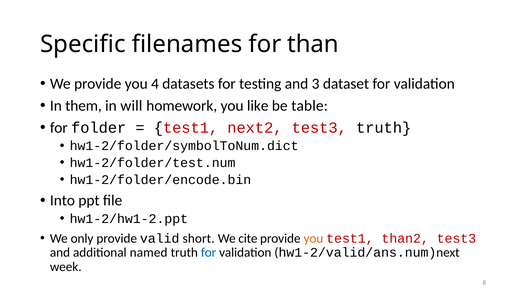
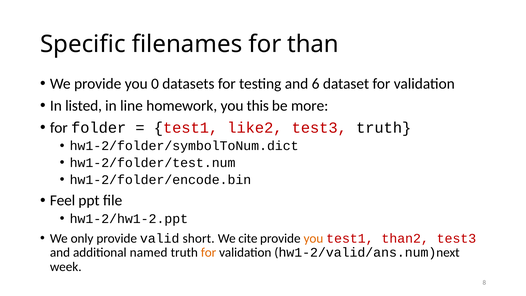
4: 4 -> 0 (155, 84)
3: 3 -> 6 (316, 84)
them: them -> listed (84, 106)
will: will -> line (131, 106)
like: like -> this (258, 106)
table: table -> more (310, 106)
next2: next2 -> like2 (255, 128)
Into: Into -> Feel (63, 201)
for colour: blue -> orange (209, 253)
